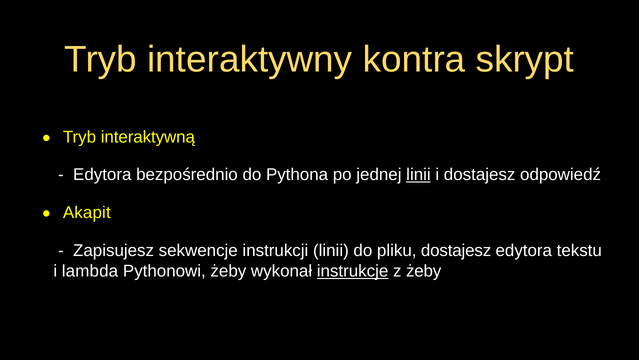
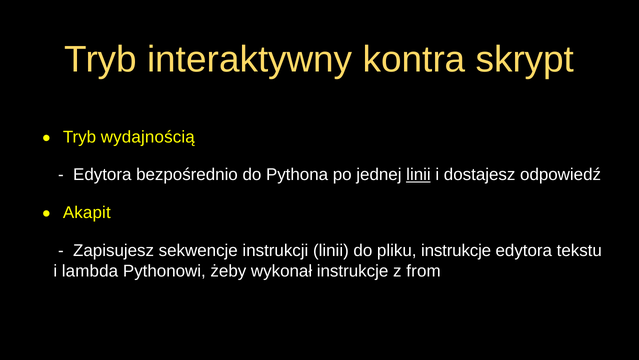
interaktywną: interaktywną -> wydajnością (148, 137)
pliku dostajesz: dostajesz -> instrukcje (456, 250)
instrukcje underline: present -> none (353, 271)
z żeby: żeby -> from (424, 271)
